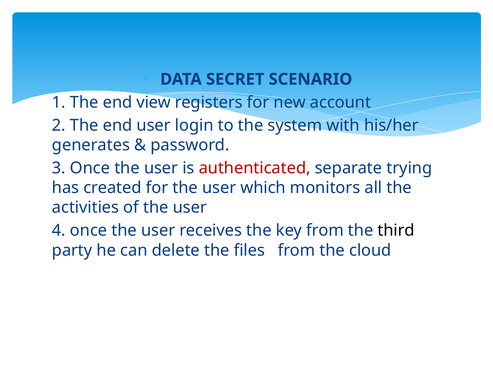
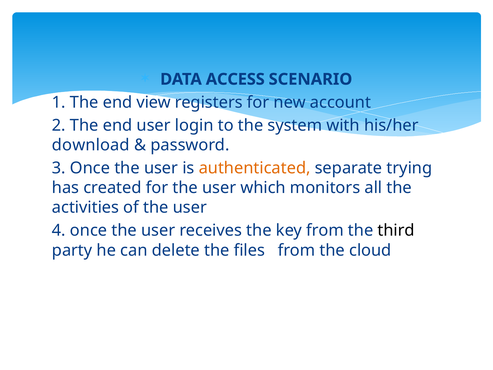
SECRET: SECRET -> ACCESS (235, 79)
generates: generates -> download (91, 145)
authenticated colour: red -> orange (255, 168)
